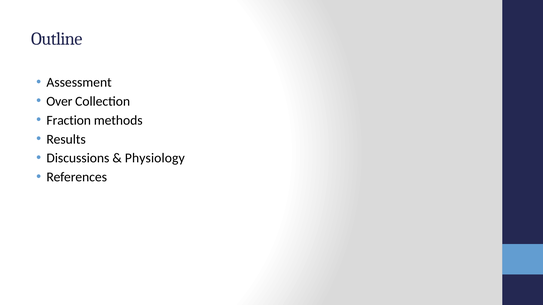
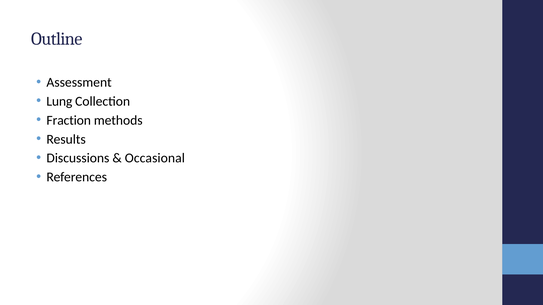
Over: Over -> Lung (59, 101)
Physiology: Physiology -> Occasional (155, 158)
